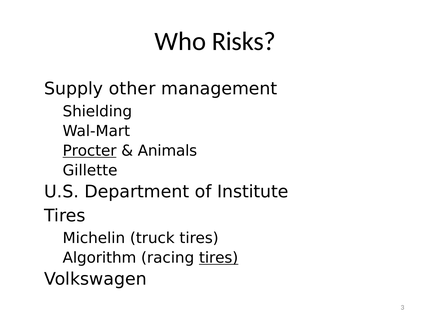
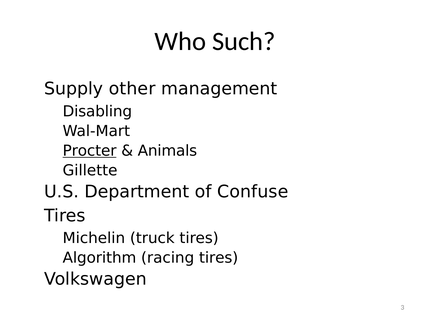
Risks: Risks -> Such (244, 42)
Shielding: Shielding -> Disabling (97, 112)
Institute: Institute -> Confuse (253, 192)
tires underline: present -> none (219, 258)
